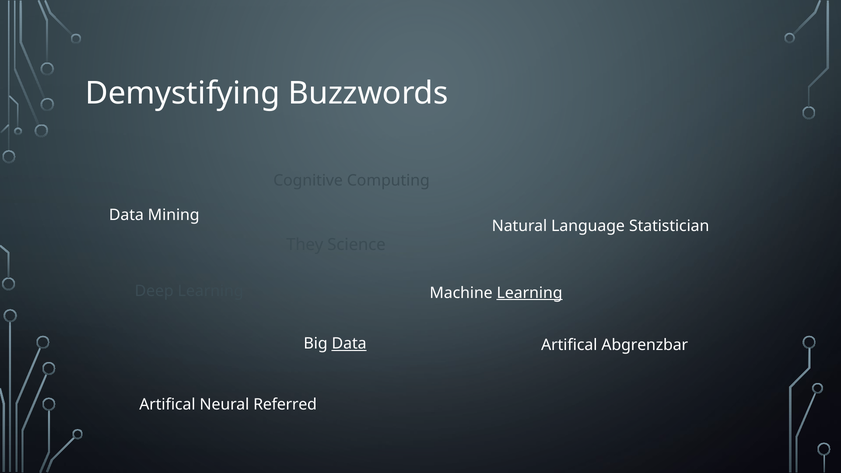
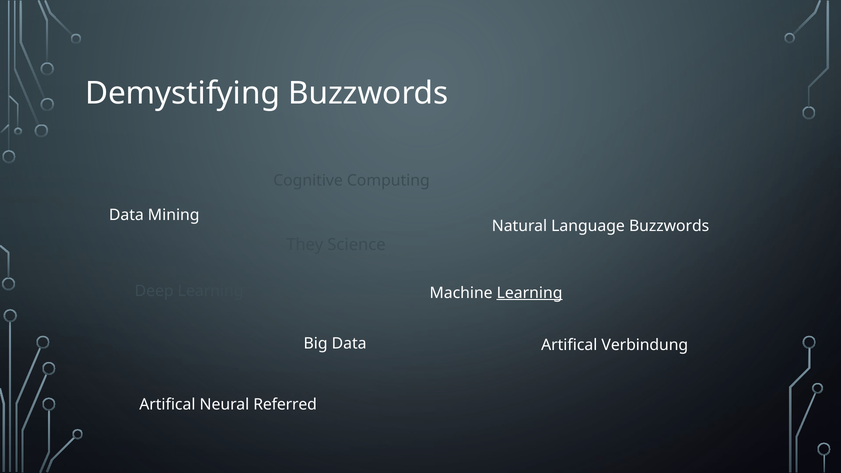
Language Statistician: Statistician -> Buzzwords (669, 226)
Data underline: present -> none (349, 344)
Abgrenzbar: Abgrenzbar -> Verbindung (645, 345)
